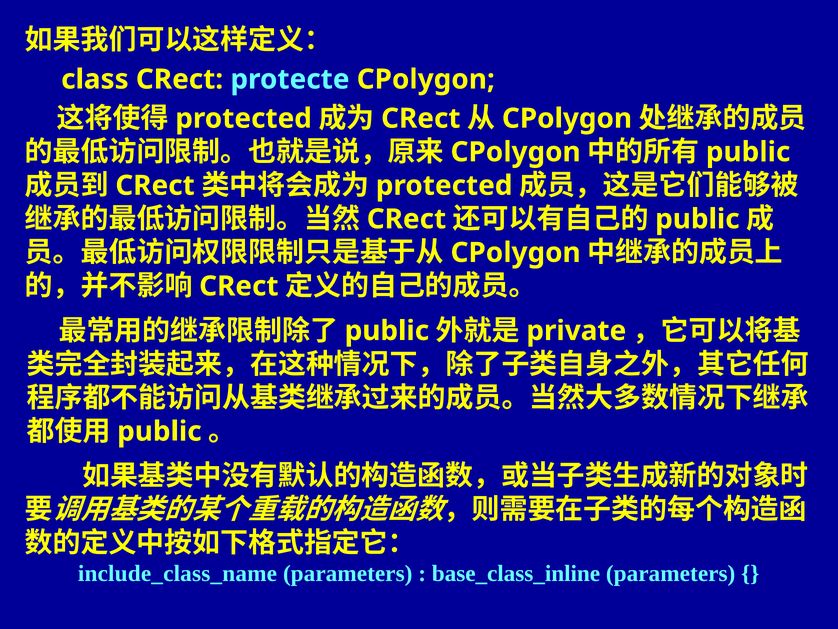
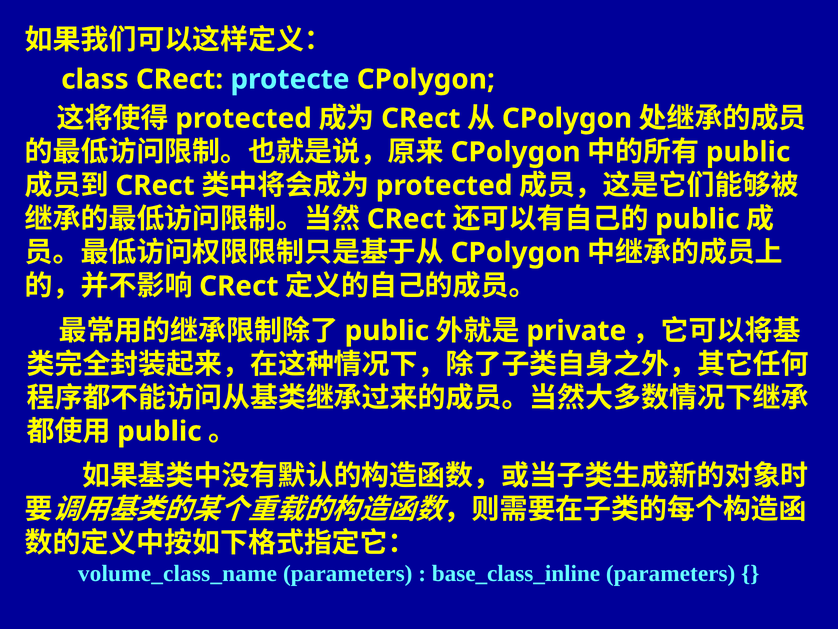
include_class_name: include_class_name -> volume_class_name (177, 573)
